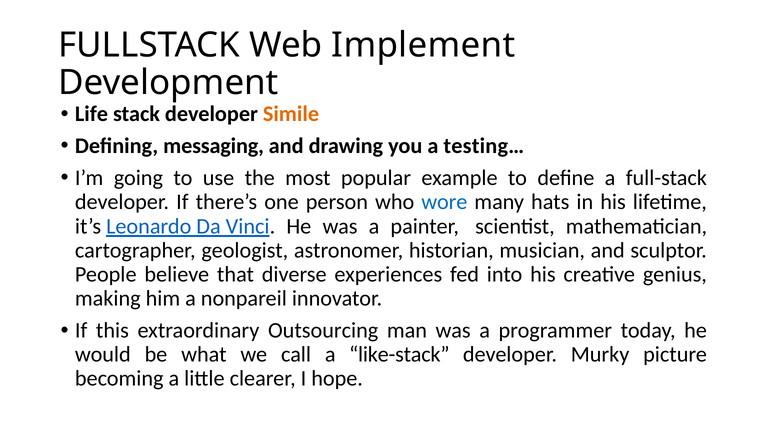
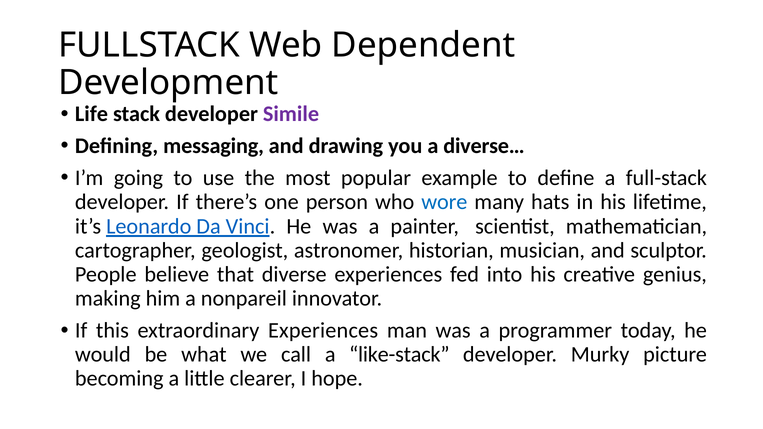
Implement: Implement -> Dependent (423, 45)
Simile colour: orange -> purple (291, 114)
testing…: testing… -> diverse… (484, 146)
extraordinary Outsourcing: Outsourcing -> Experiences (323, 331)
